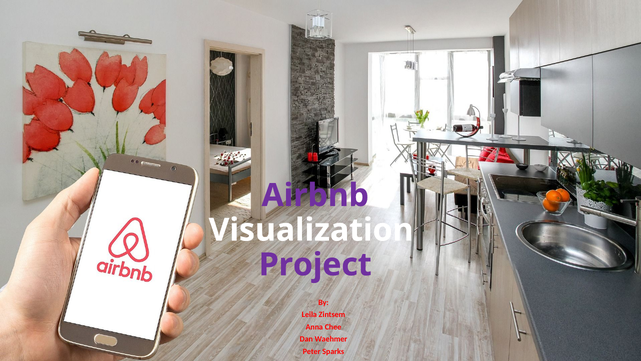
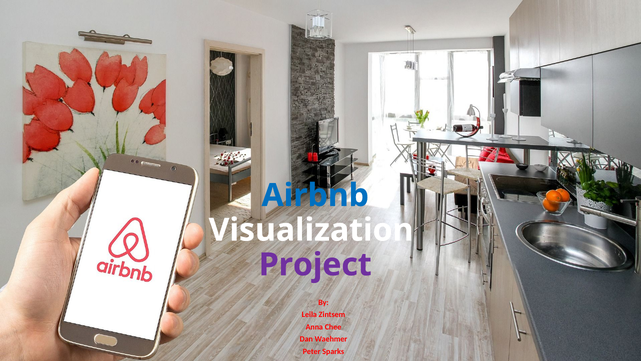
Airbnb colour: purple -> blue (315, 195)
